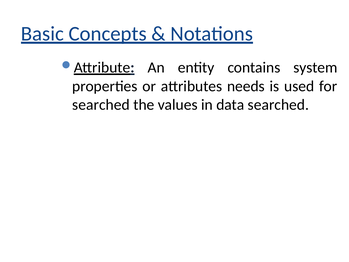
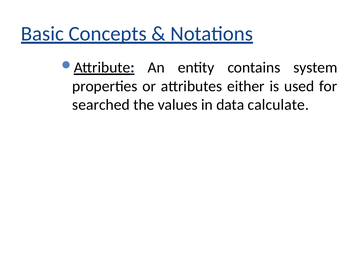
needs: needs -> either (246, 86)
data searched: searched -> calculate (278, 105)
